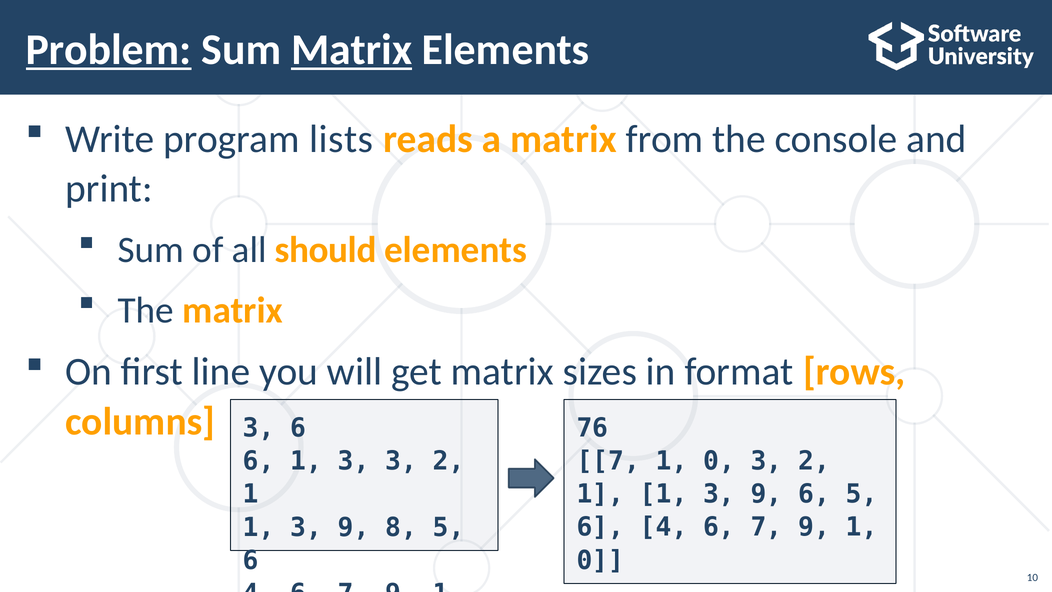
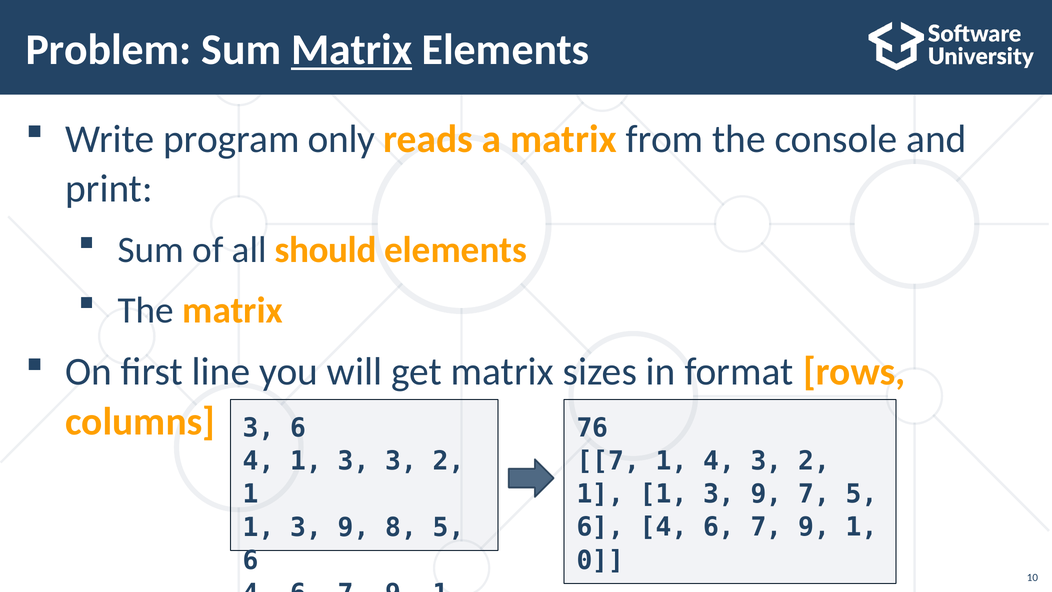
Problem underline: present -> none (109, 50)
lists: lists -> only (342, 139)
6: 6 -> 4 (259, 461)
7 1 0: 0 -> 4 (719, 461)
9 6: 6 -> 7 (814, 494)
